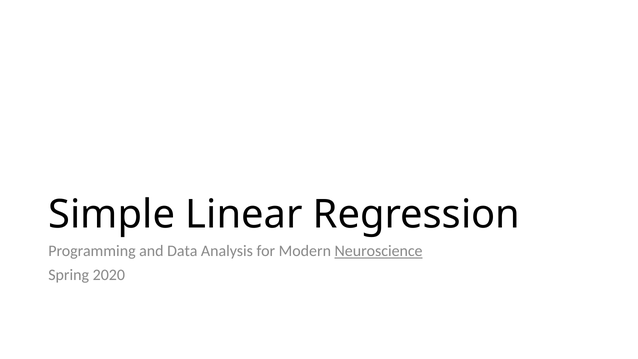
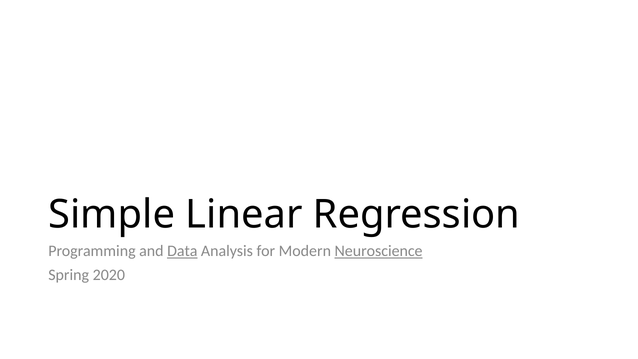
Data underline: none -> present (182, 251)
